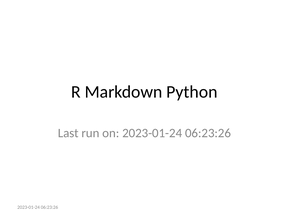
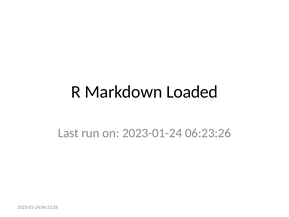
Python: Python -> Loaded (192, 92)
